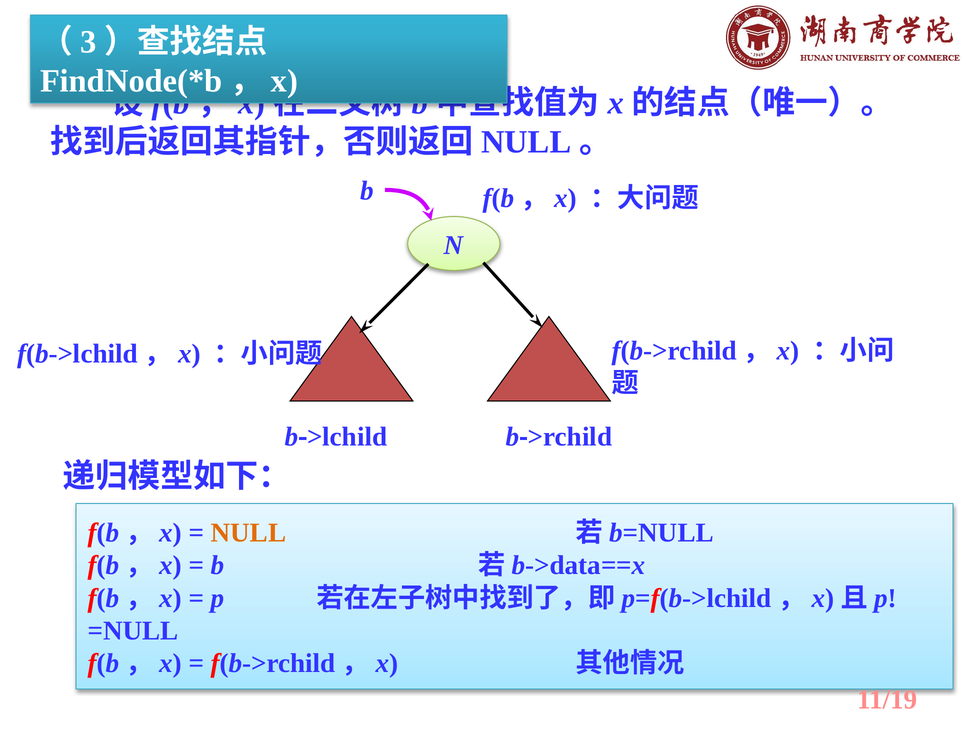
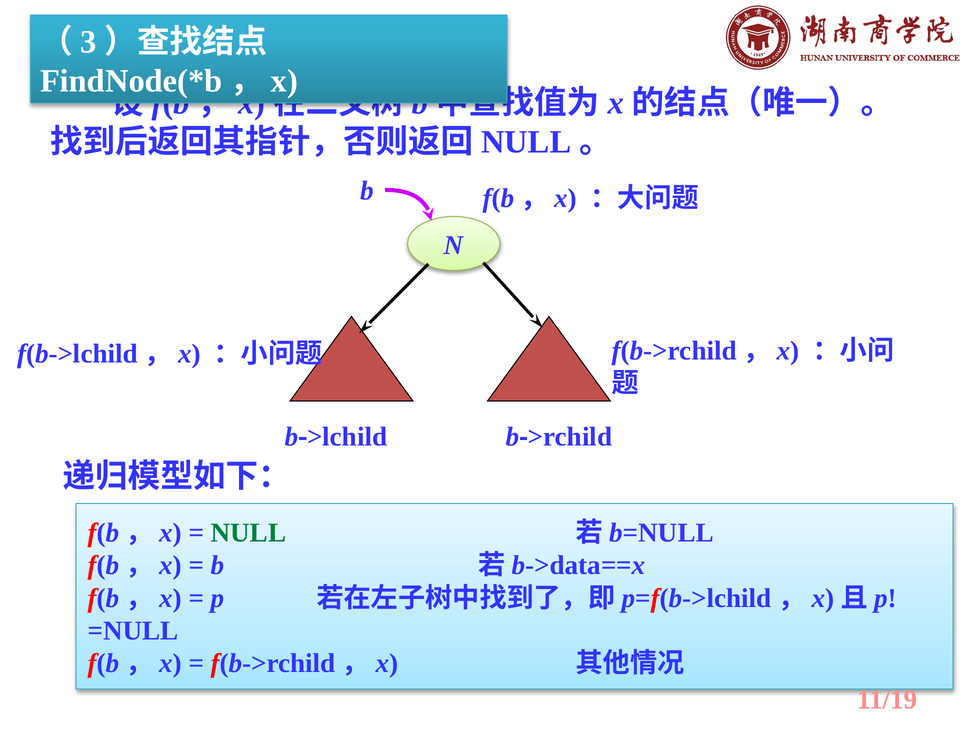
NULL colour: orange -> green (248, 533)
